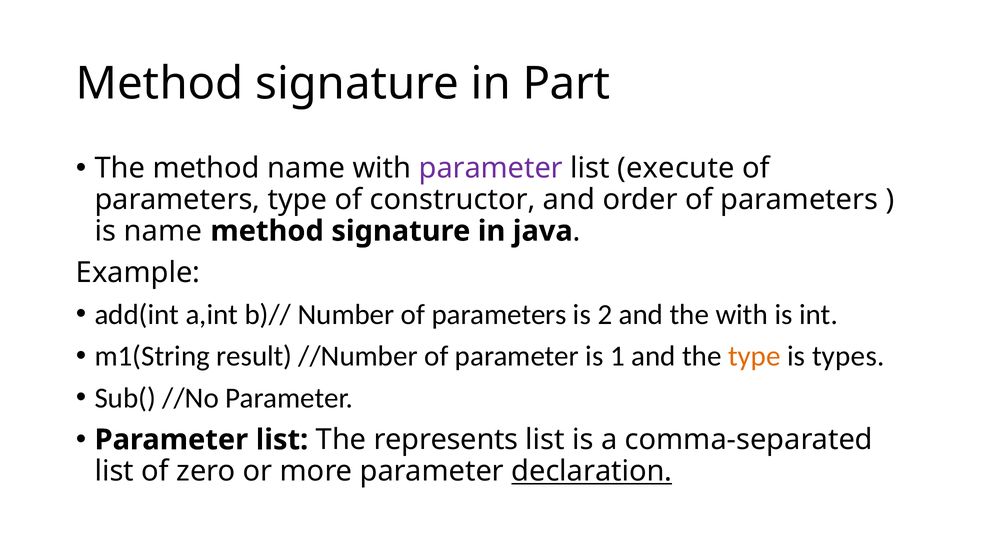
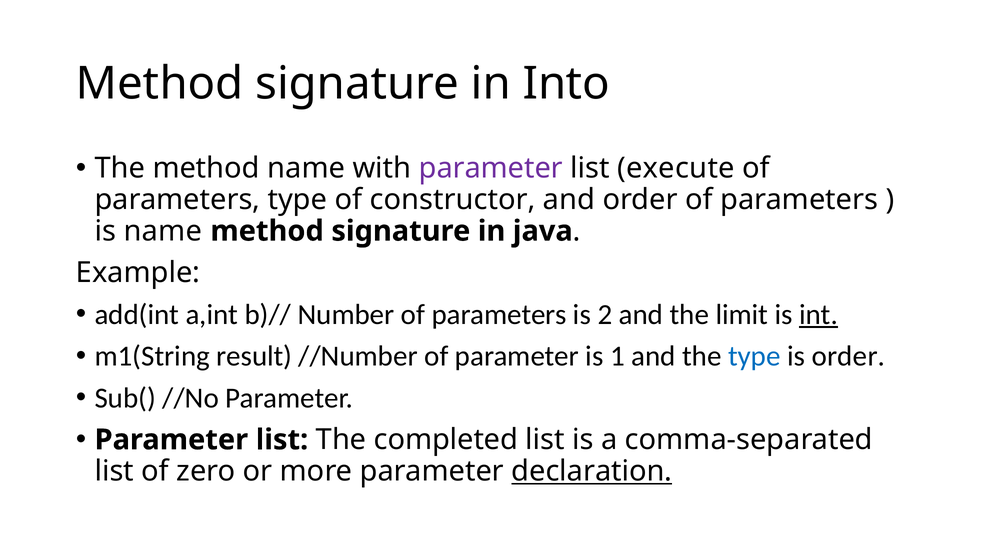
Part: Part -> Into (566, 84)
the with: with -> limit (742, 315)
int underline: none -> present (818, 315)
type colour: orange -> blue (754, 356)
is types: types -> order (848, 356)
represents: represents -> completed (446, 440)
